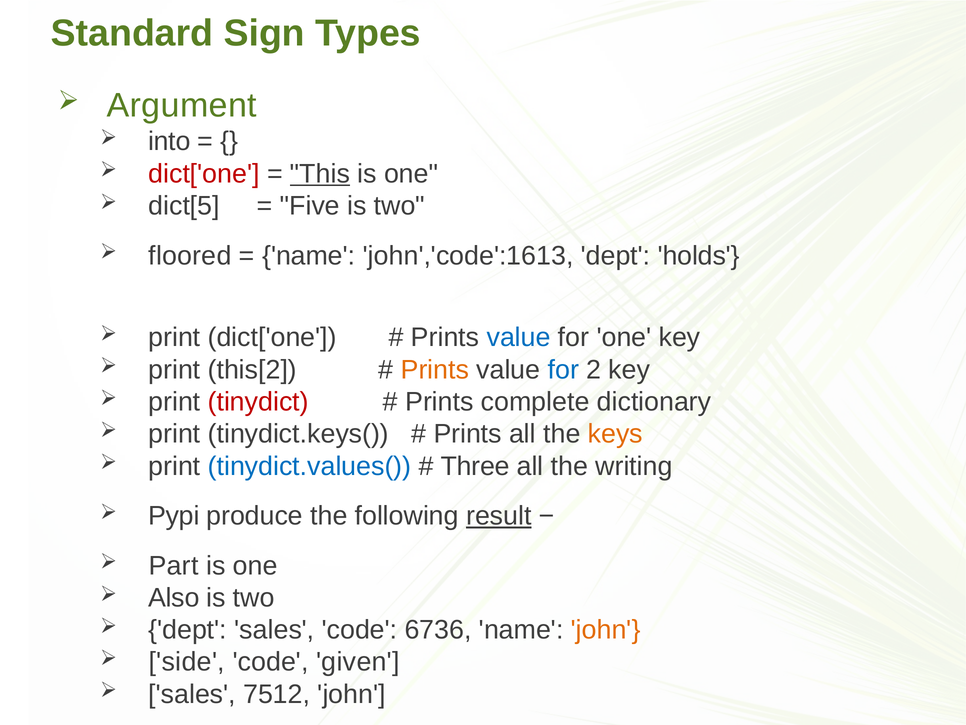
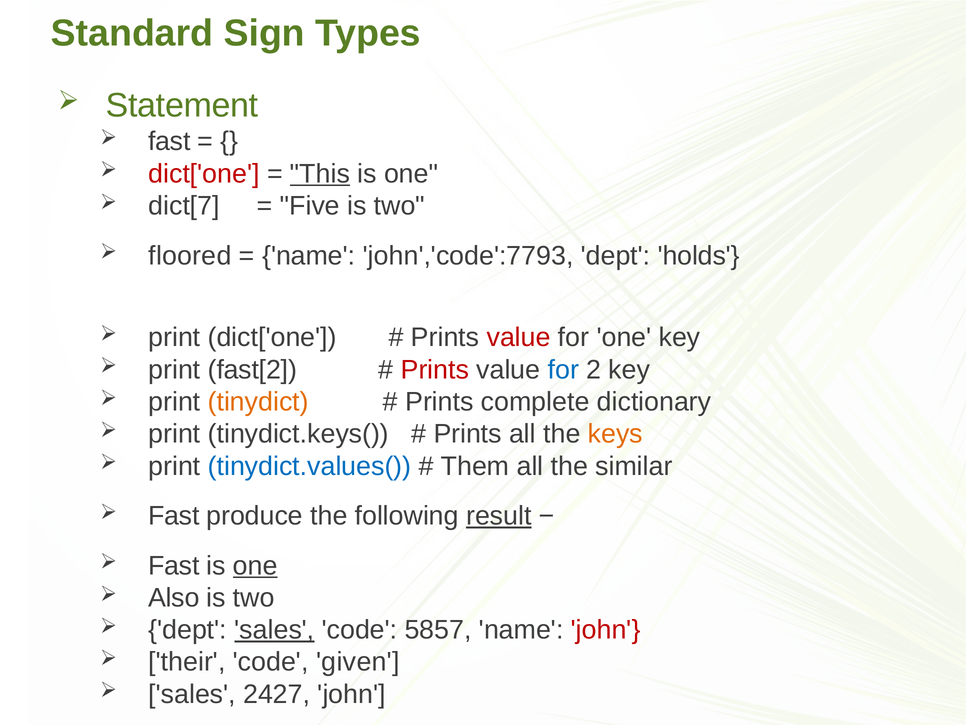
Argument: Argument -> Statement (182, 106)
into: into -> fast (169, 141)
dict[5: dict[5 -> dict[7 (184, 206)
john','code':1613: john','code':1613 -> john','code':7793 (468, 255)
value colour: blue -> red (519, 337)
this[2: this[2 -> fast[2 (252, 369)
Prints colour: orange -> red (435, 369)
tinydict colour: red -> orange (258, 402)
Three: Three -> Them (475, 466)
writing: writing -> similar (634, 466)
Pypi: Pypi -> Fast (174, 516)
Part: Part -> Fast (174, 565)
one underline: none -> present (255, 565)
sales underline: none -> present (274, 630)
6736: 6736 -> 5857 (438, 630)
john colour: orange -> red (606, 630)
side: side -> their (187, 662)
7512: 7512 -> 2427 (277, 694)
